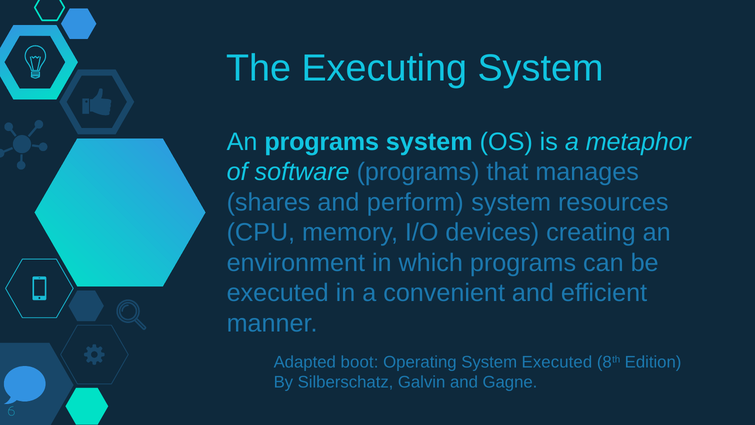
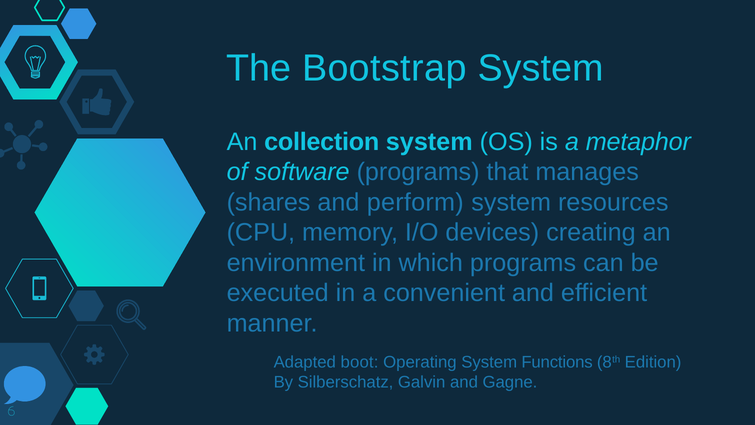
Executing: Executing -> Bootstrap (384, 68)
An programs: programs -> collection (322, 142)
System Executed: Executed -> Functions (557, 362)
